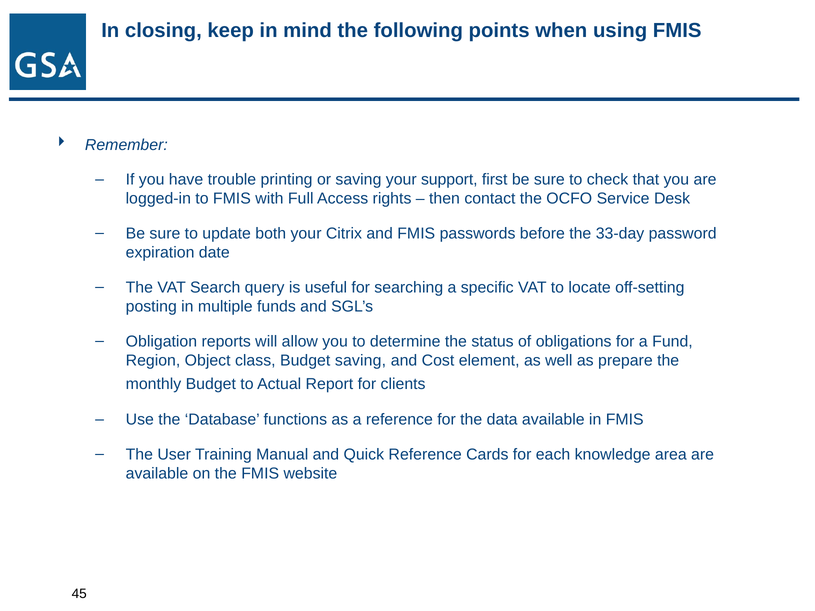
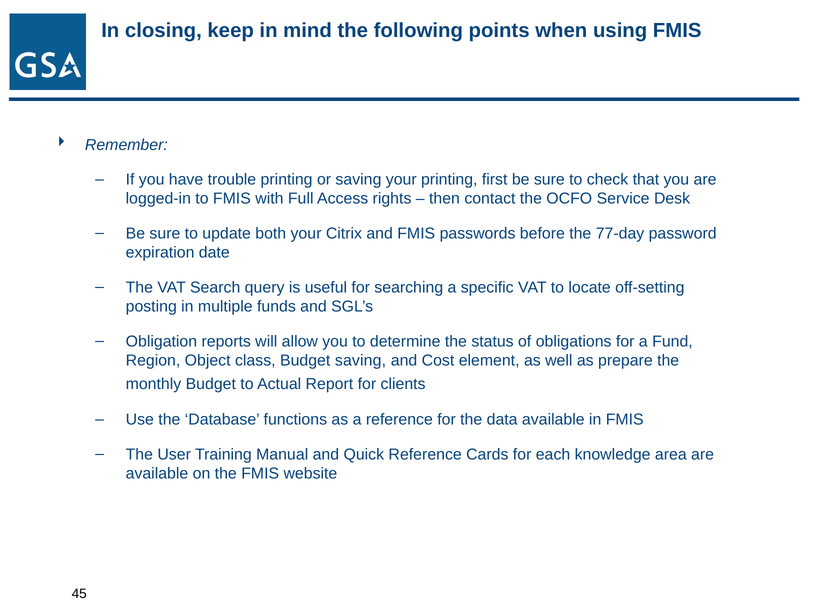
your support: support -> printing (449, 180)
33-day: 33-day -> 77-day (620, 234)
